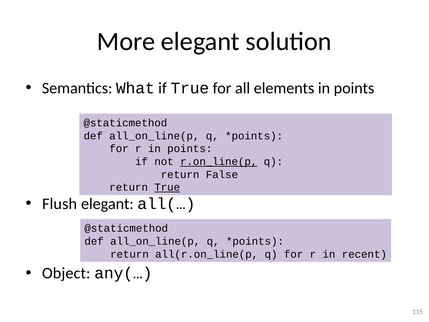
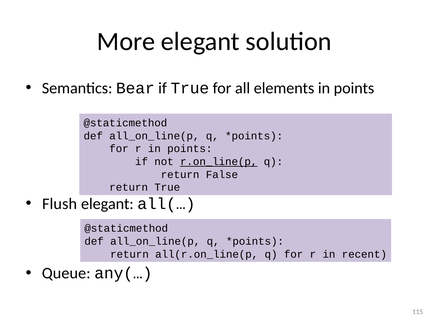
What: What -> Bear (135, 88)
True underline: present -> none (167, 187)
Object: Object -> Queue (66, 273)
